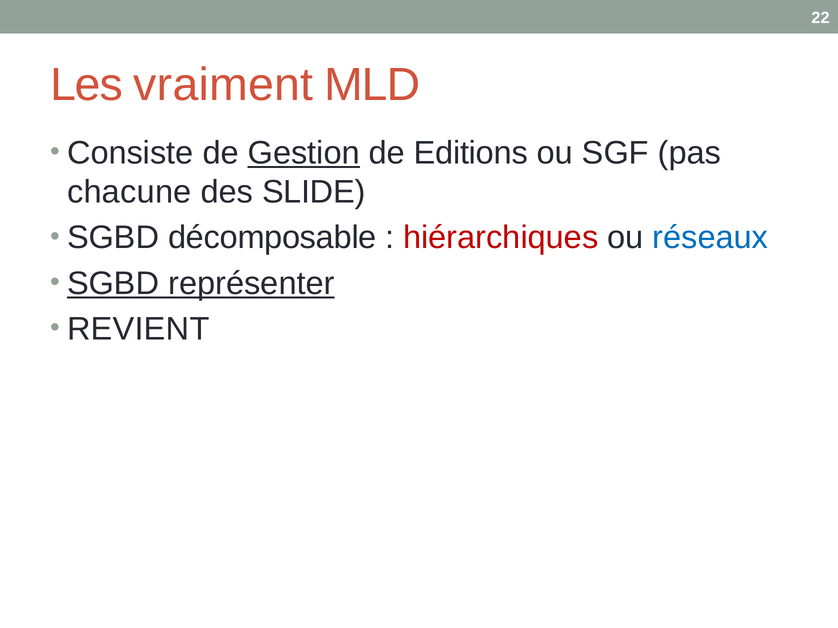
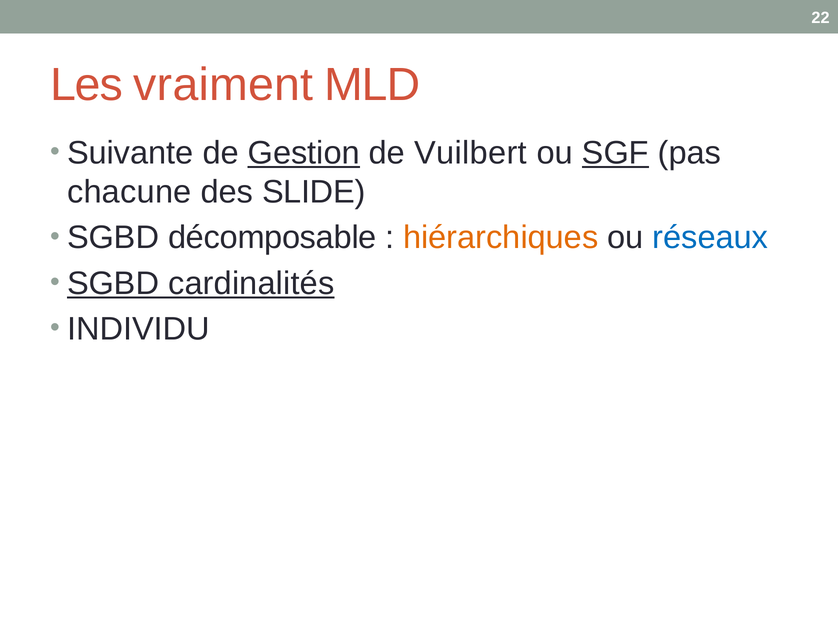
Consiste: Consiste -> Suivante (130, 153)
Editions: Editions -> Vuilbert (471, 153)
SGF underline: none -> present (615, 153)
hiérarchiques colour: red -> orange (501, 238)
représenter: représenter -> cardinalités (251, 284)
REVIENT: REVIENT -> INDIVIDU (138, 329)
